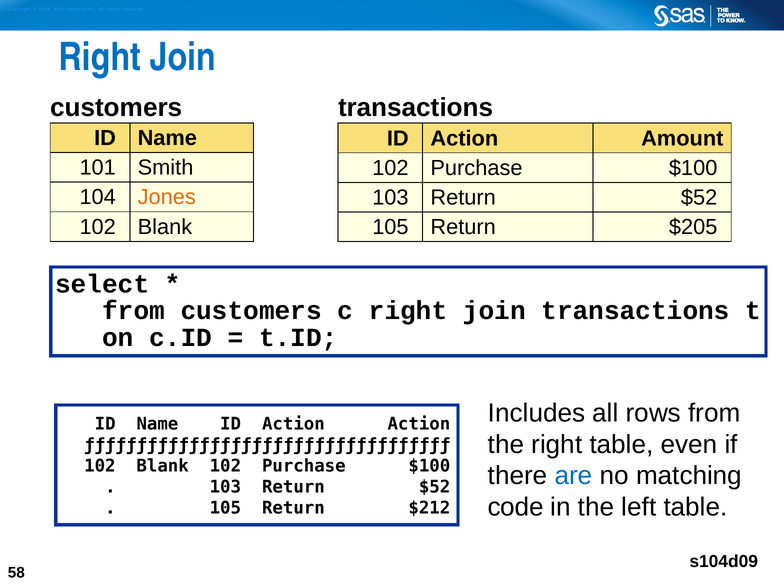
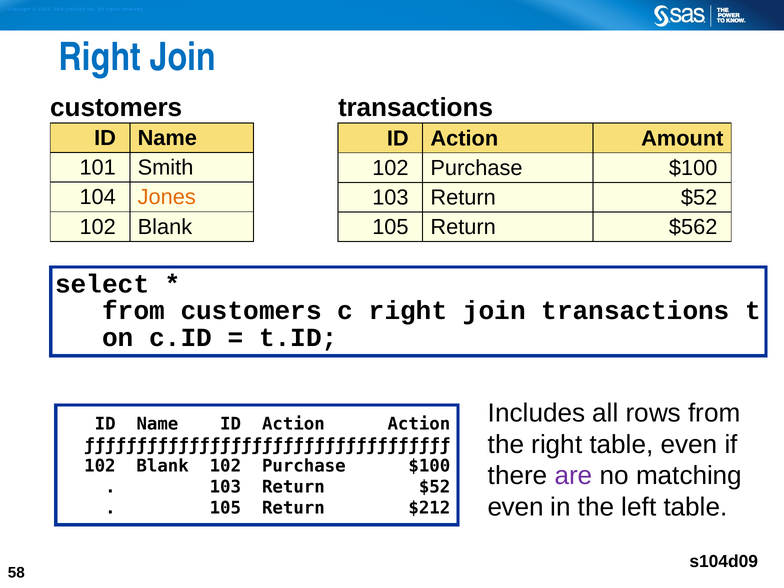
$205: $205 -> $562 (693, 227)
are colour: blue -> purple (574, 476)
code: code -> even (516, 507)
